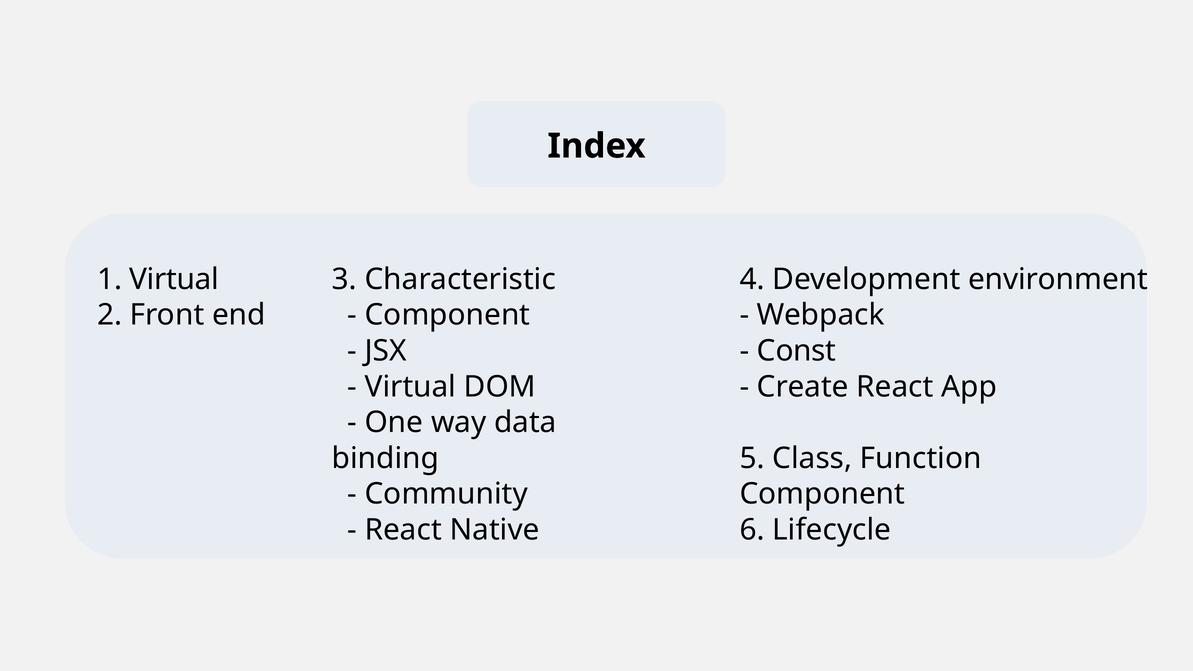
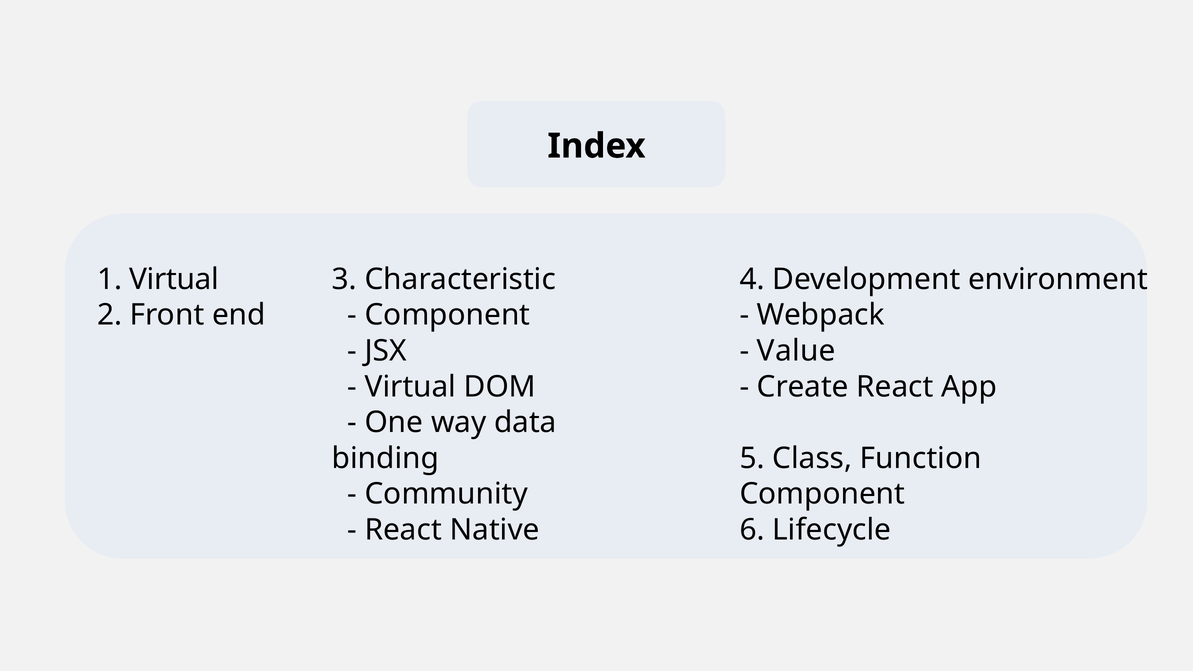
Const: Const -> Value (796, 351)
